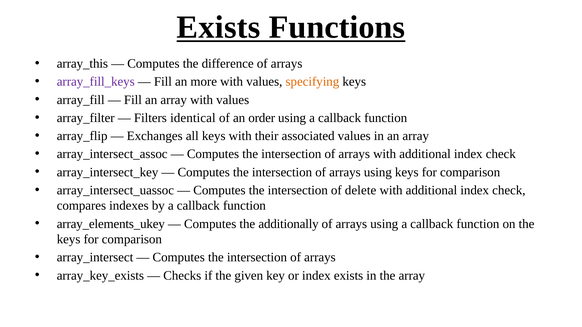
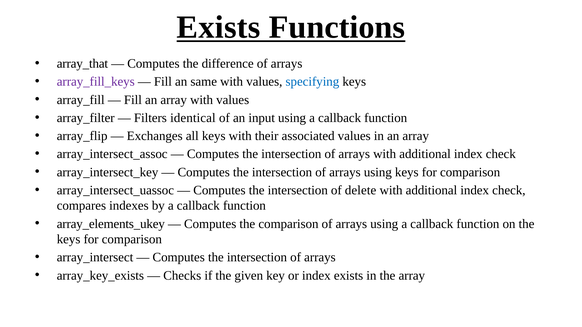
array_this: array_this -> array_that (82, 64)
more: more -> same (204, 82)
specifying colour: orange -> blue (312, 82)
order: order -> input (262, 118)
the additionally: additionally -> comparison (288, 224)
